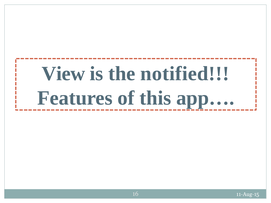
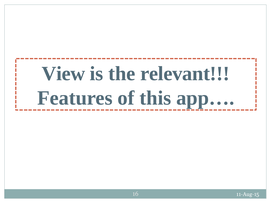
notified: notified -> relevant (185, 74)
